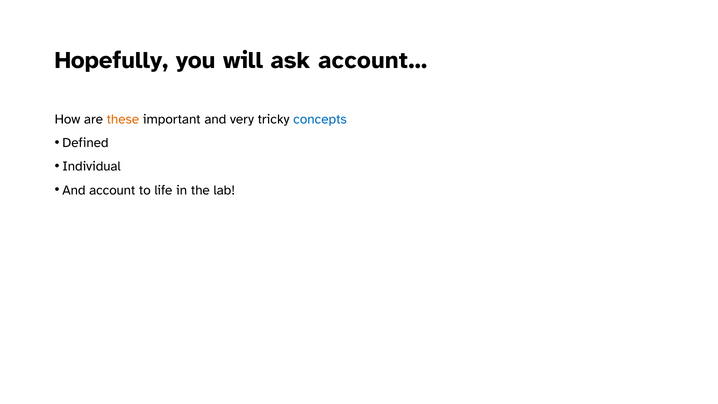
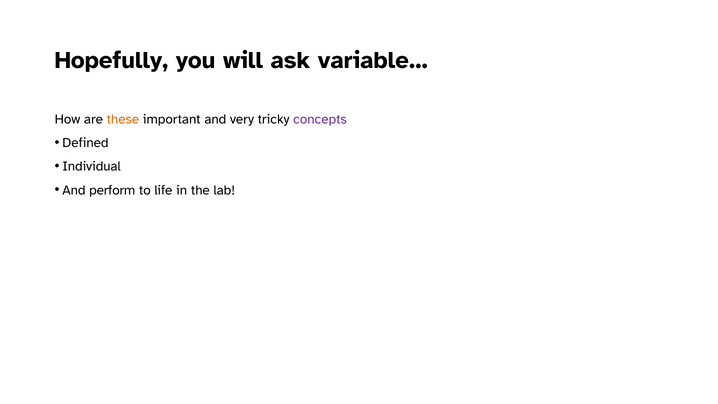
account…: account… -> variable… (373, 60)
concepts colour: blue -> purple (320, 119)
account: account -> perform (112, 190)
